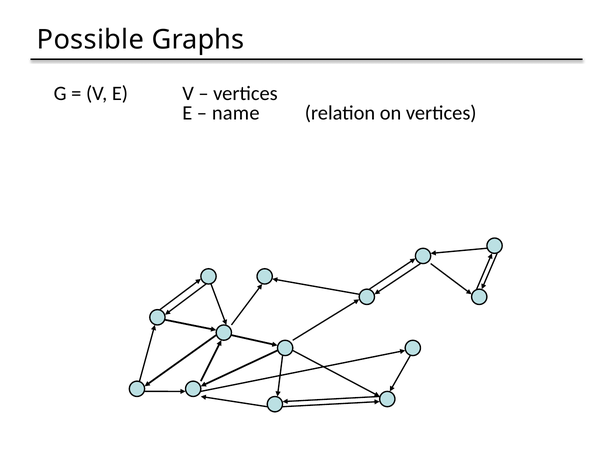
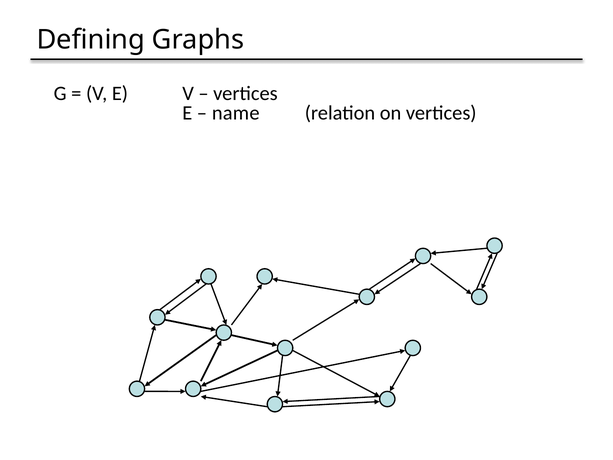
Possible: Possible -> Defining (91, 40)
